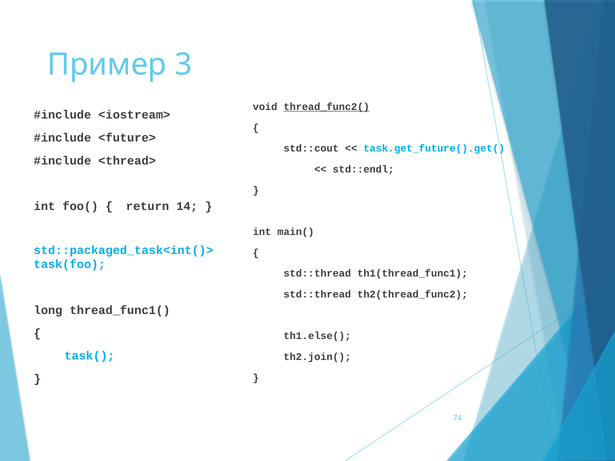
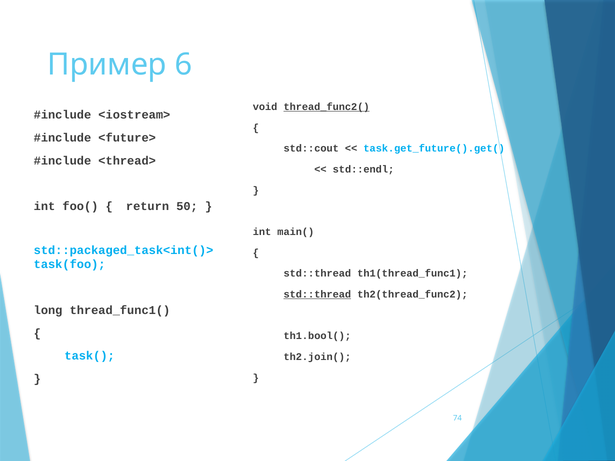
3: 3 -> 6 (183, 65)
14: 14 -> 50 (187, 206)
std::thread underline: none -> present (317, 295)
th1.else(: th1.else( -> th1.bool( (317, 336)
